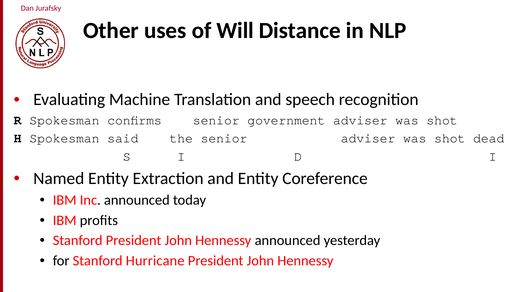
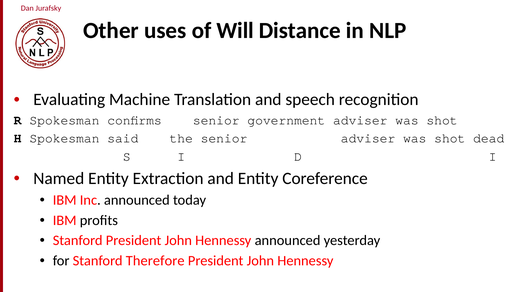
Hurricane: Hurricane -> Therefore (155, 261)
